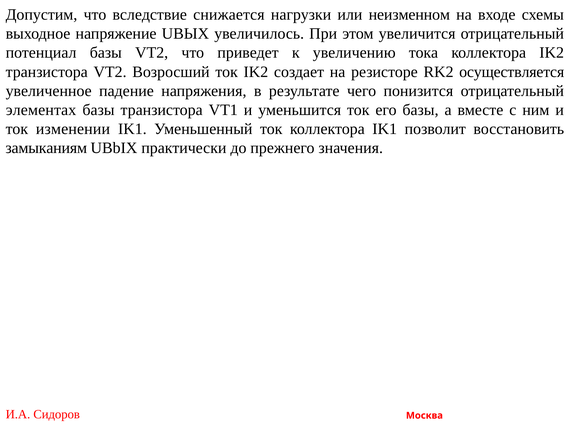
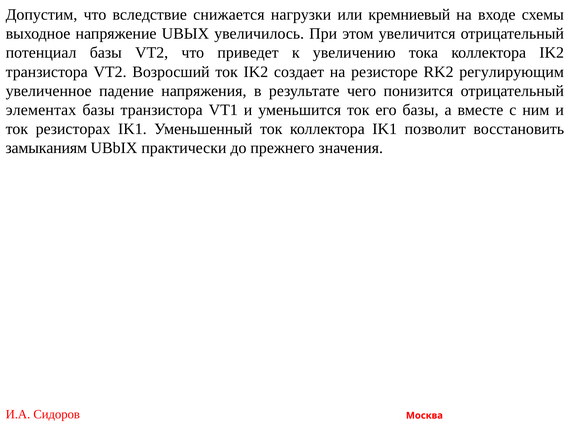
неизменном: неизменном -> кремниевый (409, 15)
осуществляется: осуществляется -> регулирующим (512, 72)
изменении: изменении -> резисторах (73, 129)
